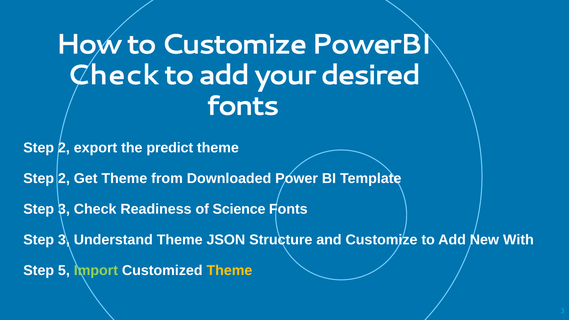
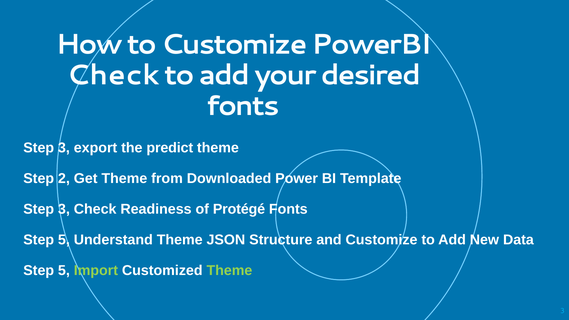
2: 2 -> 3 (64, 148)
Science: Science -> Protégé (239, 209)
3: 3 -> 5 (64, 240)
With: With -> Data (518, 240)
Theme colour: yellow -> light green (229, 271)
